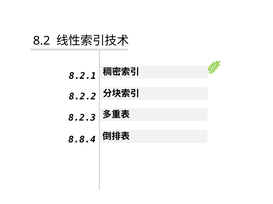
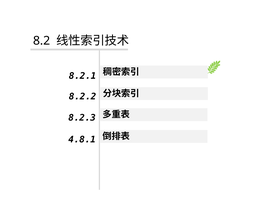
8.8.4: 8.8.4 -> 4.8.1 (82, 140)
